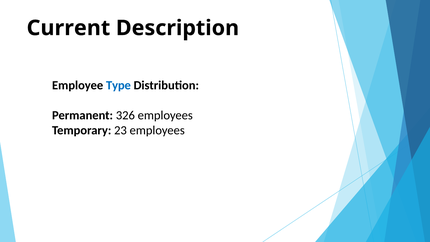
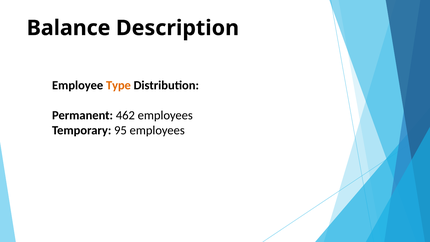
Current: Current -> Balance (69, 28)
Type colour: blue -> orange (118, 85)
326: 326 -> 462 (125, 115)
23: 23 -> 95 (120, 130)
